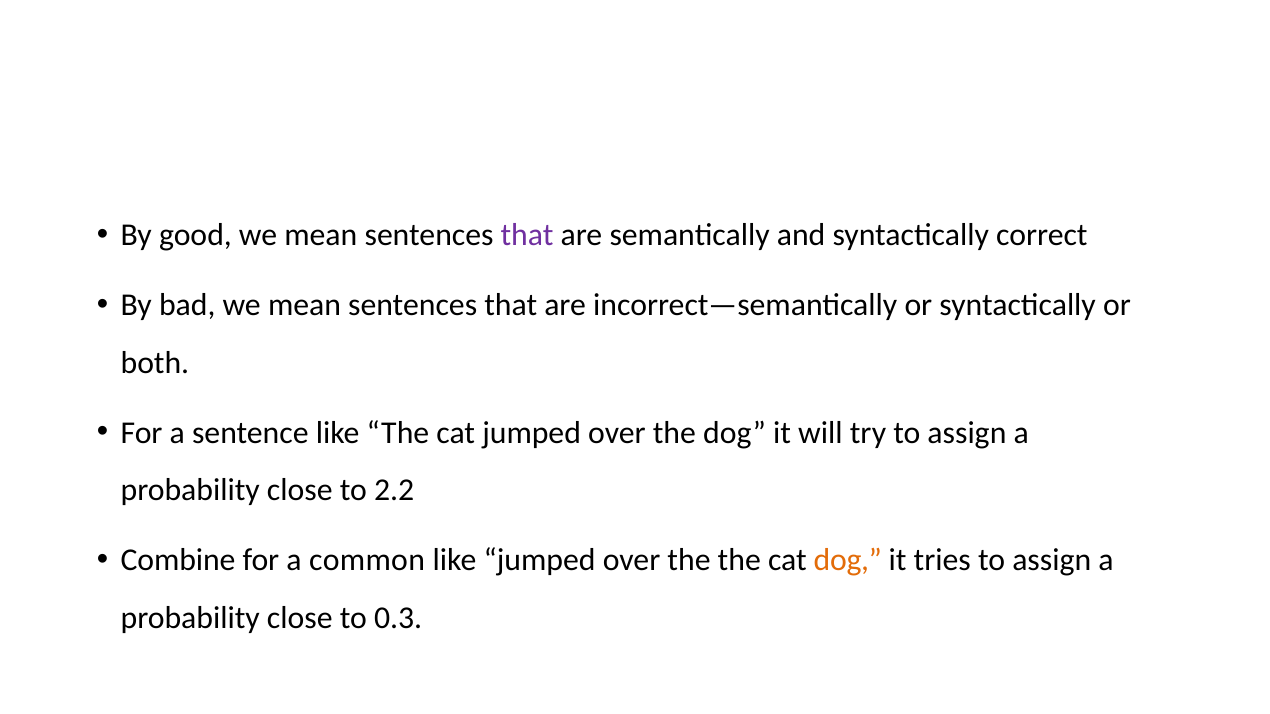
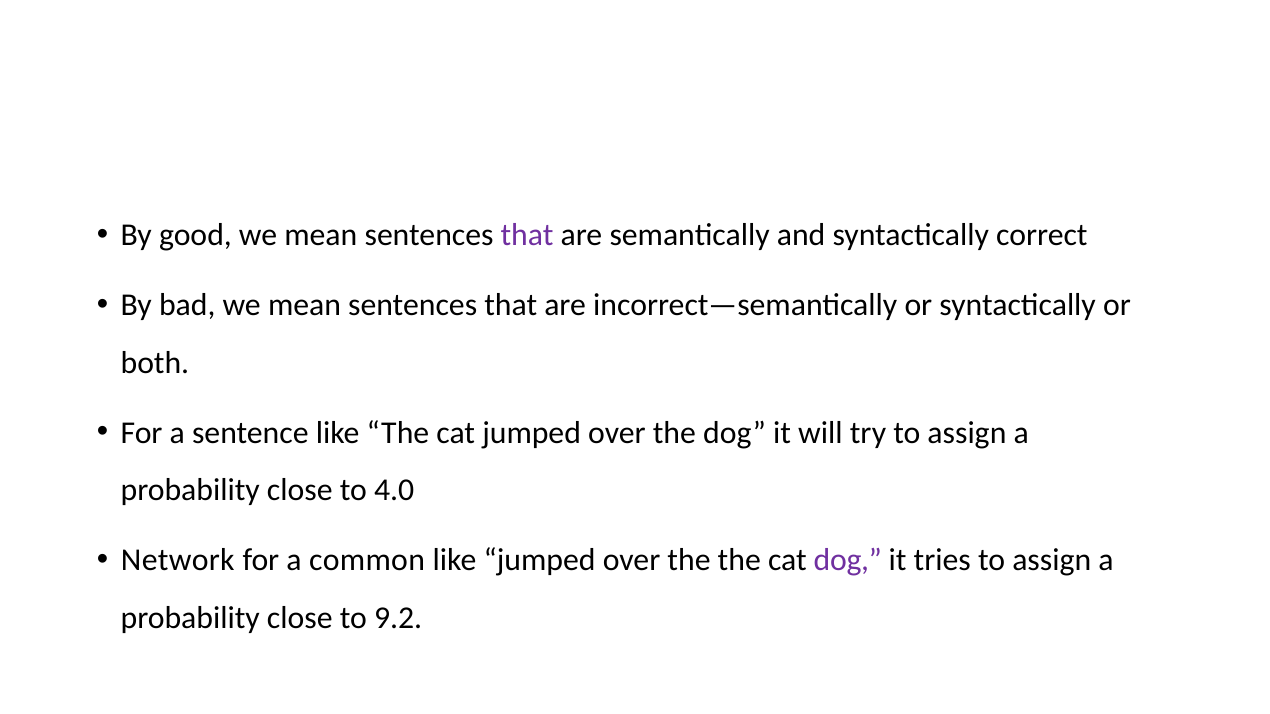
2.2: 2.2 -> 4.0 (394, 490)
Combine: Combine -> Network (178, 561)
dog colour: orange -> purple (848, 561)
0.3: 0.3 -> 9.2 (398, 618)
